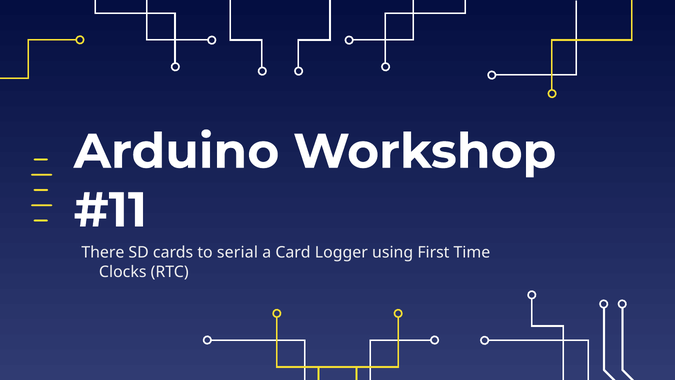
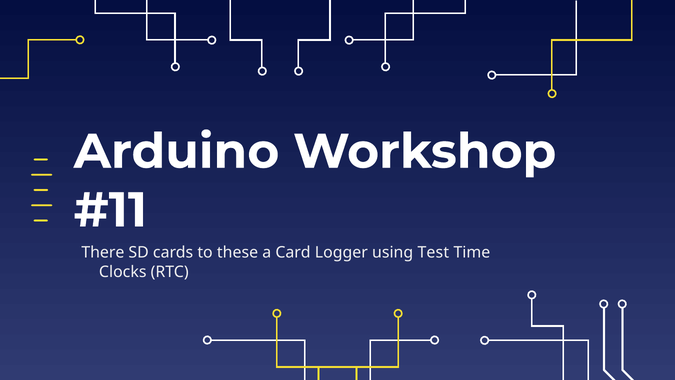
serial: serial -> these (238, 252)
First: First -> Test (433, 252)
